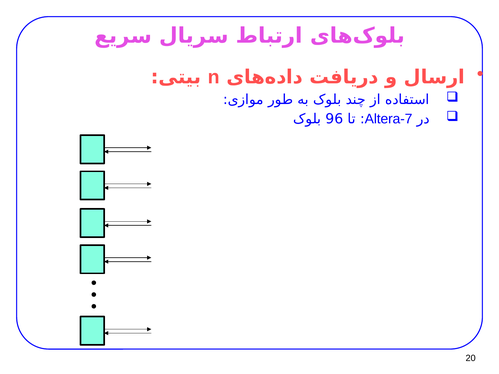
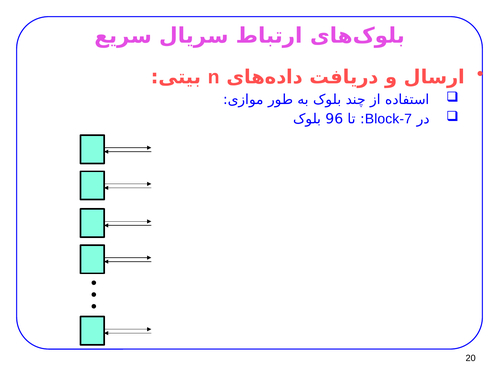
Altera-7: Altera-7 -> Block-7 (388, 119)
